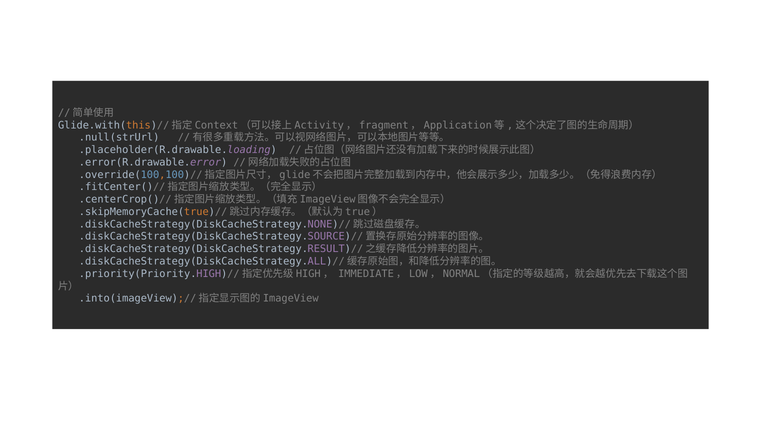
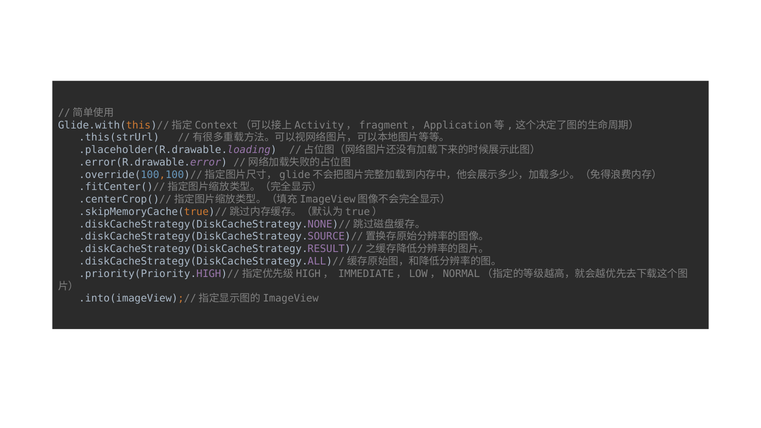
.null(strUrl: .null(strUrl -> .this(strUrl (119, 138)
